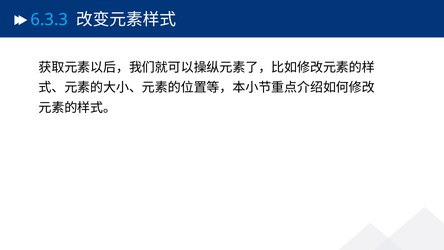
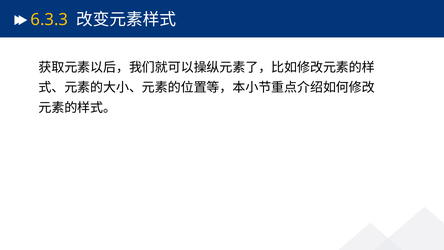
6.3.3 colour: light blue -> yellow (49, 20)
